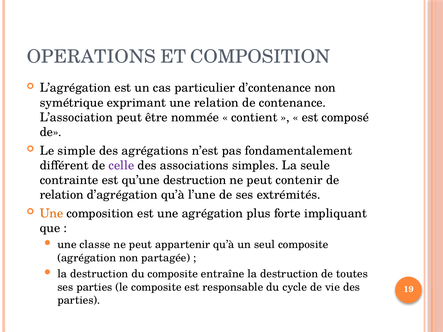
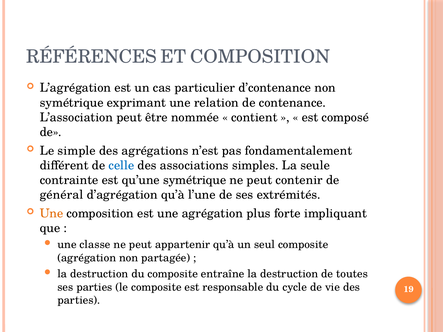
OPERATIONS: OPERATIONS -> RÉFÉRENCES (92, 57)
celle colour: purple -> blue (121, 166)
qu’une destruction: destruction -> symétrique (195, 180)
relation: relation -> général (62, 195)
